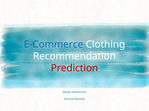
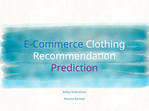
Prediction colour: red -> purple (75, 68)
